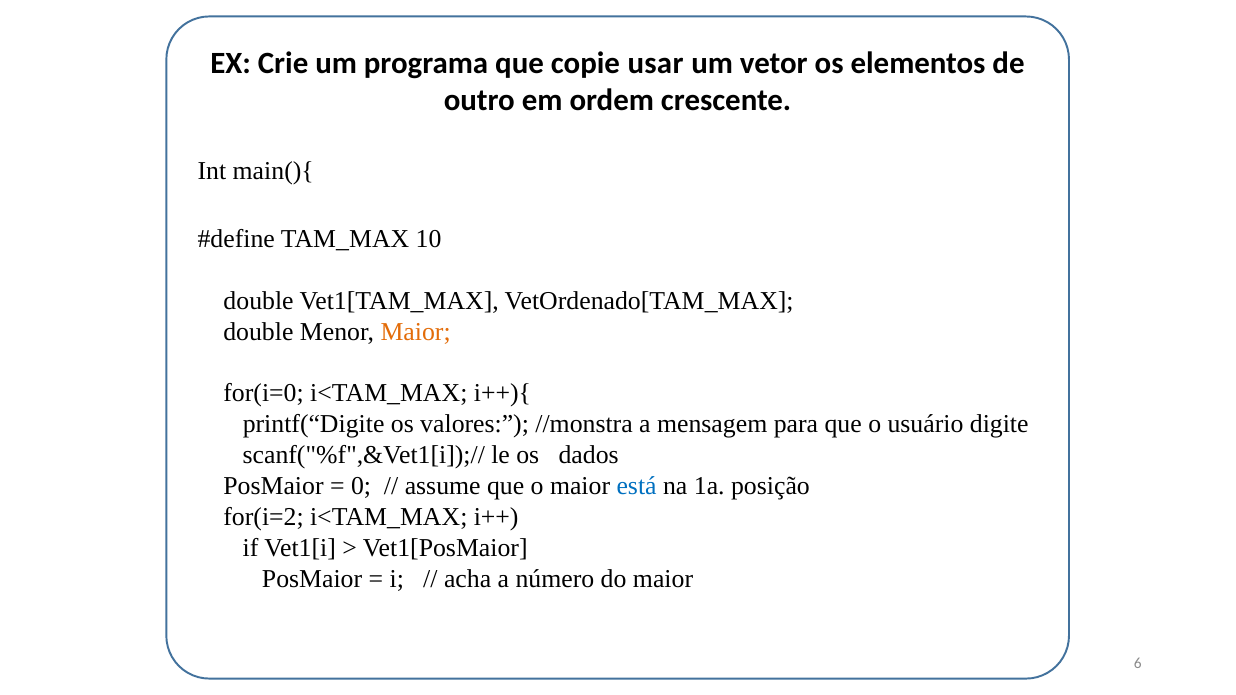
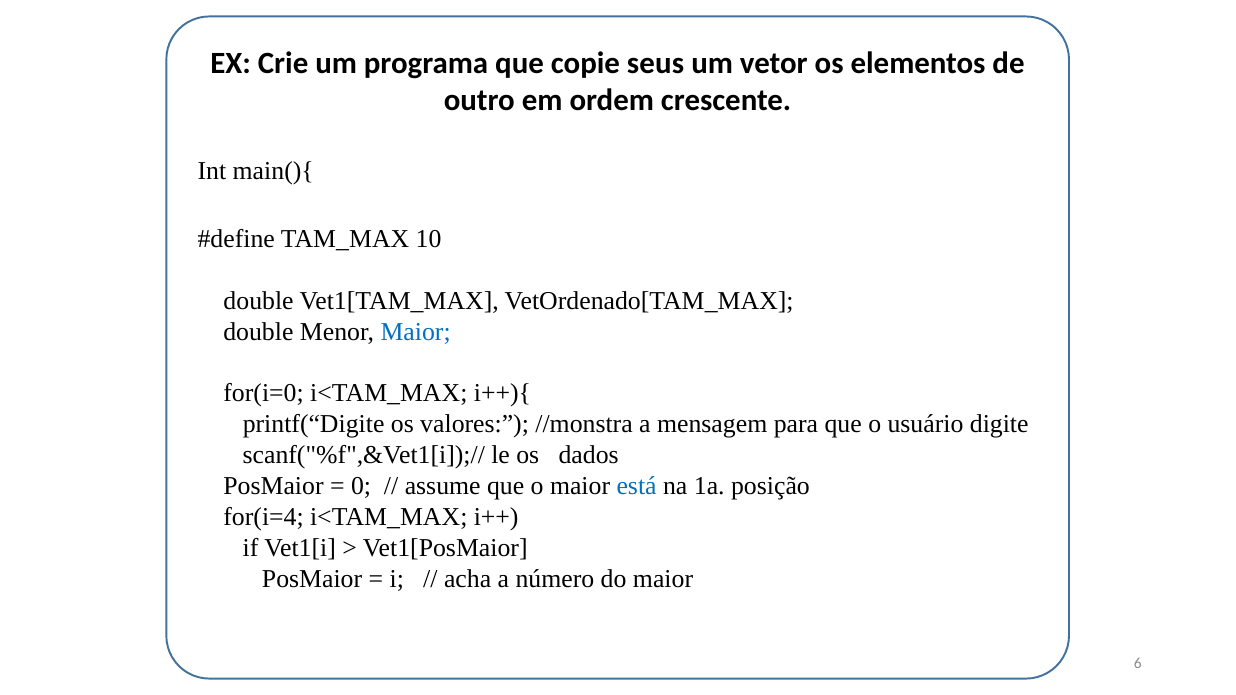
usar: usar -> seus (656, 63)
Maior colour: orange -> blue (416, 332)
for(i=2: for(i=2 -> for(i=4 (264, 517)
